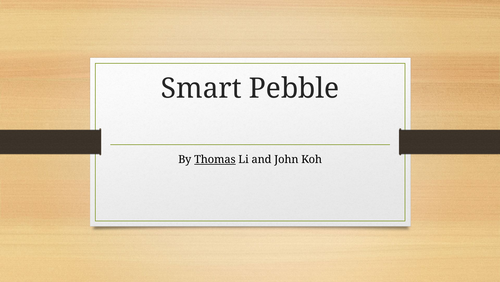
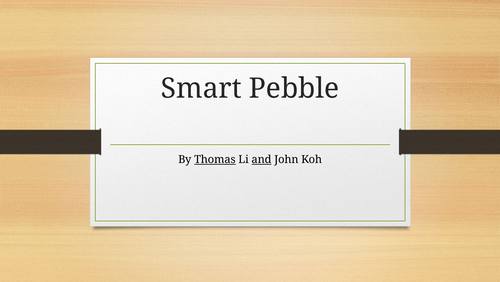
and underline: none -> present (261, 159)
